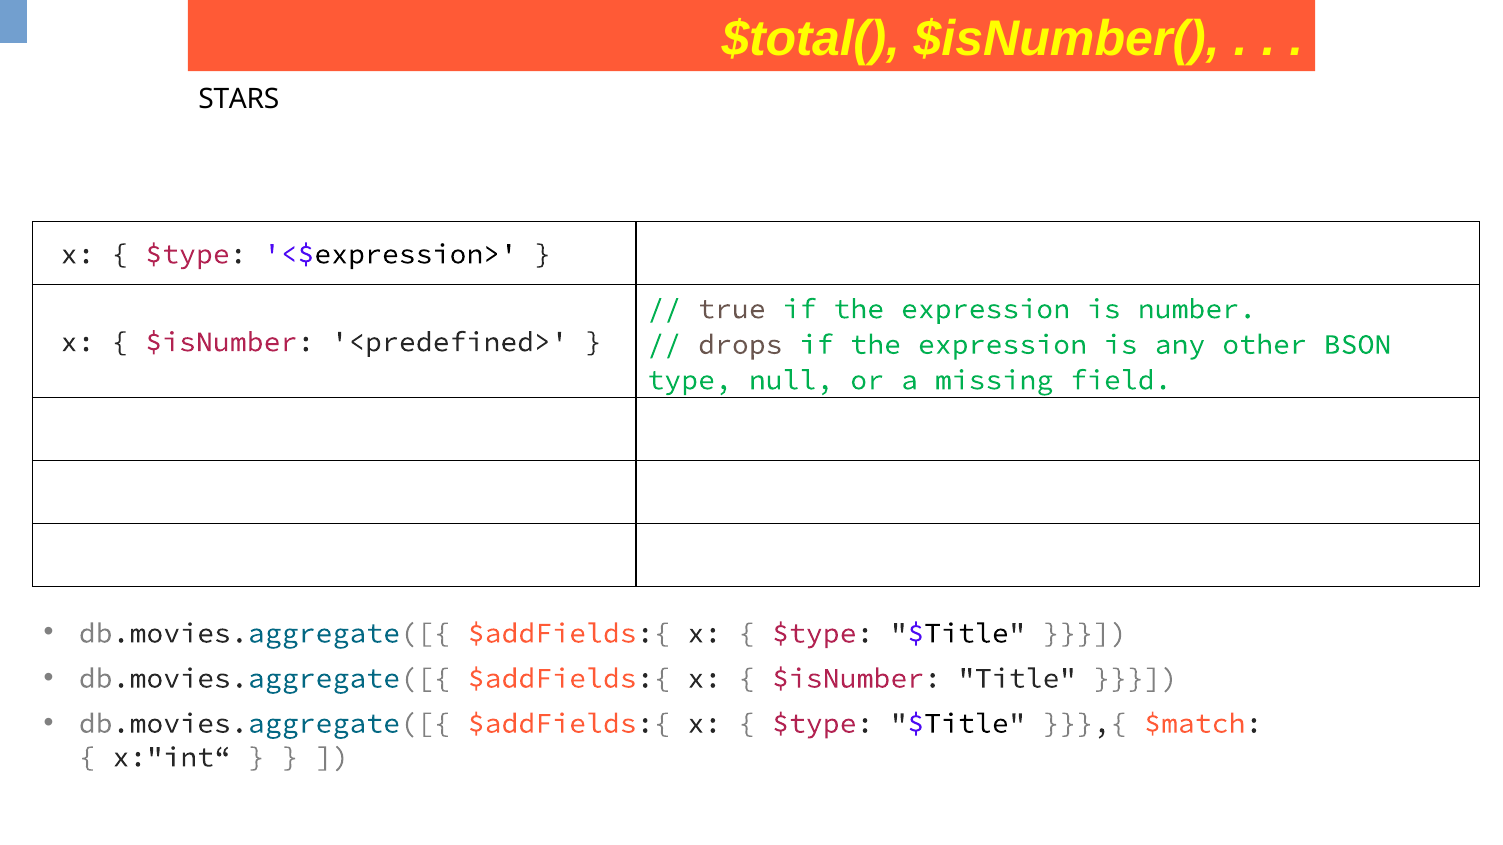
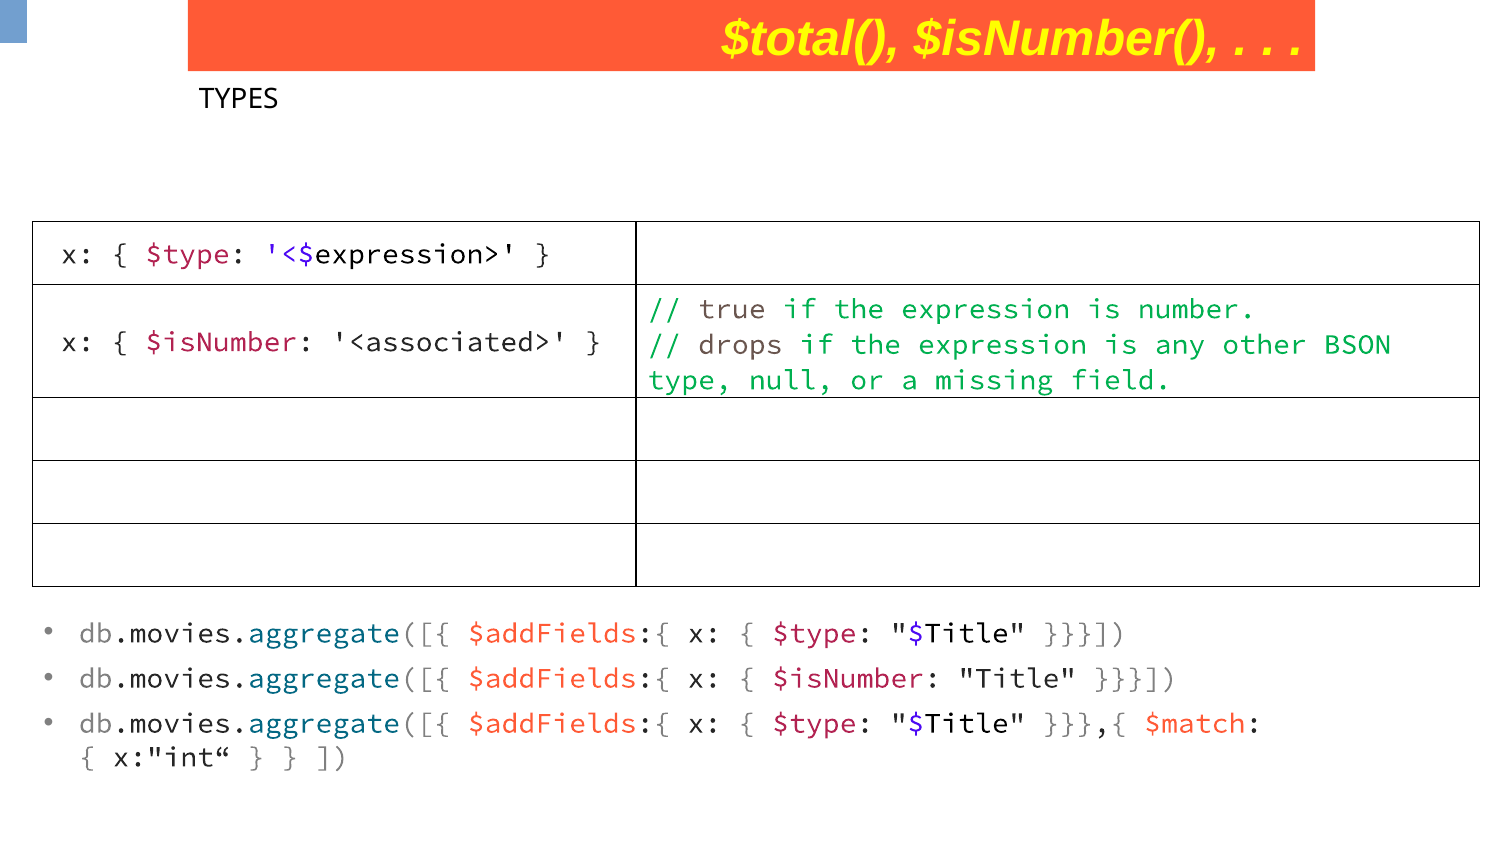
STARS: STARS -> TYPES (239, 100)
<predefined>: <predefined> -> <associated> (450, 342)
